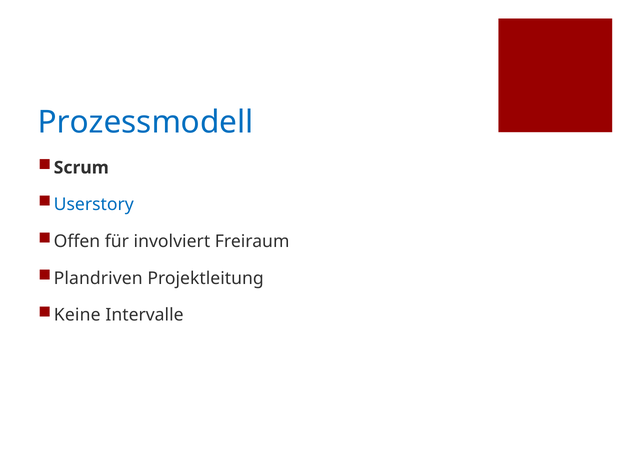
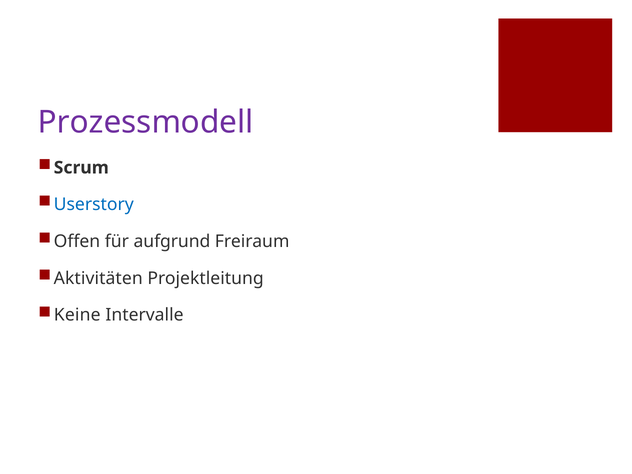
Prozessmodell colour: blue -> purple (146, 122)
involviert: involviert -> aufgrund (172, 241)
Plandriven: Plandriven -> Aktivitäten (98, 278)
